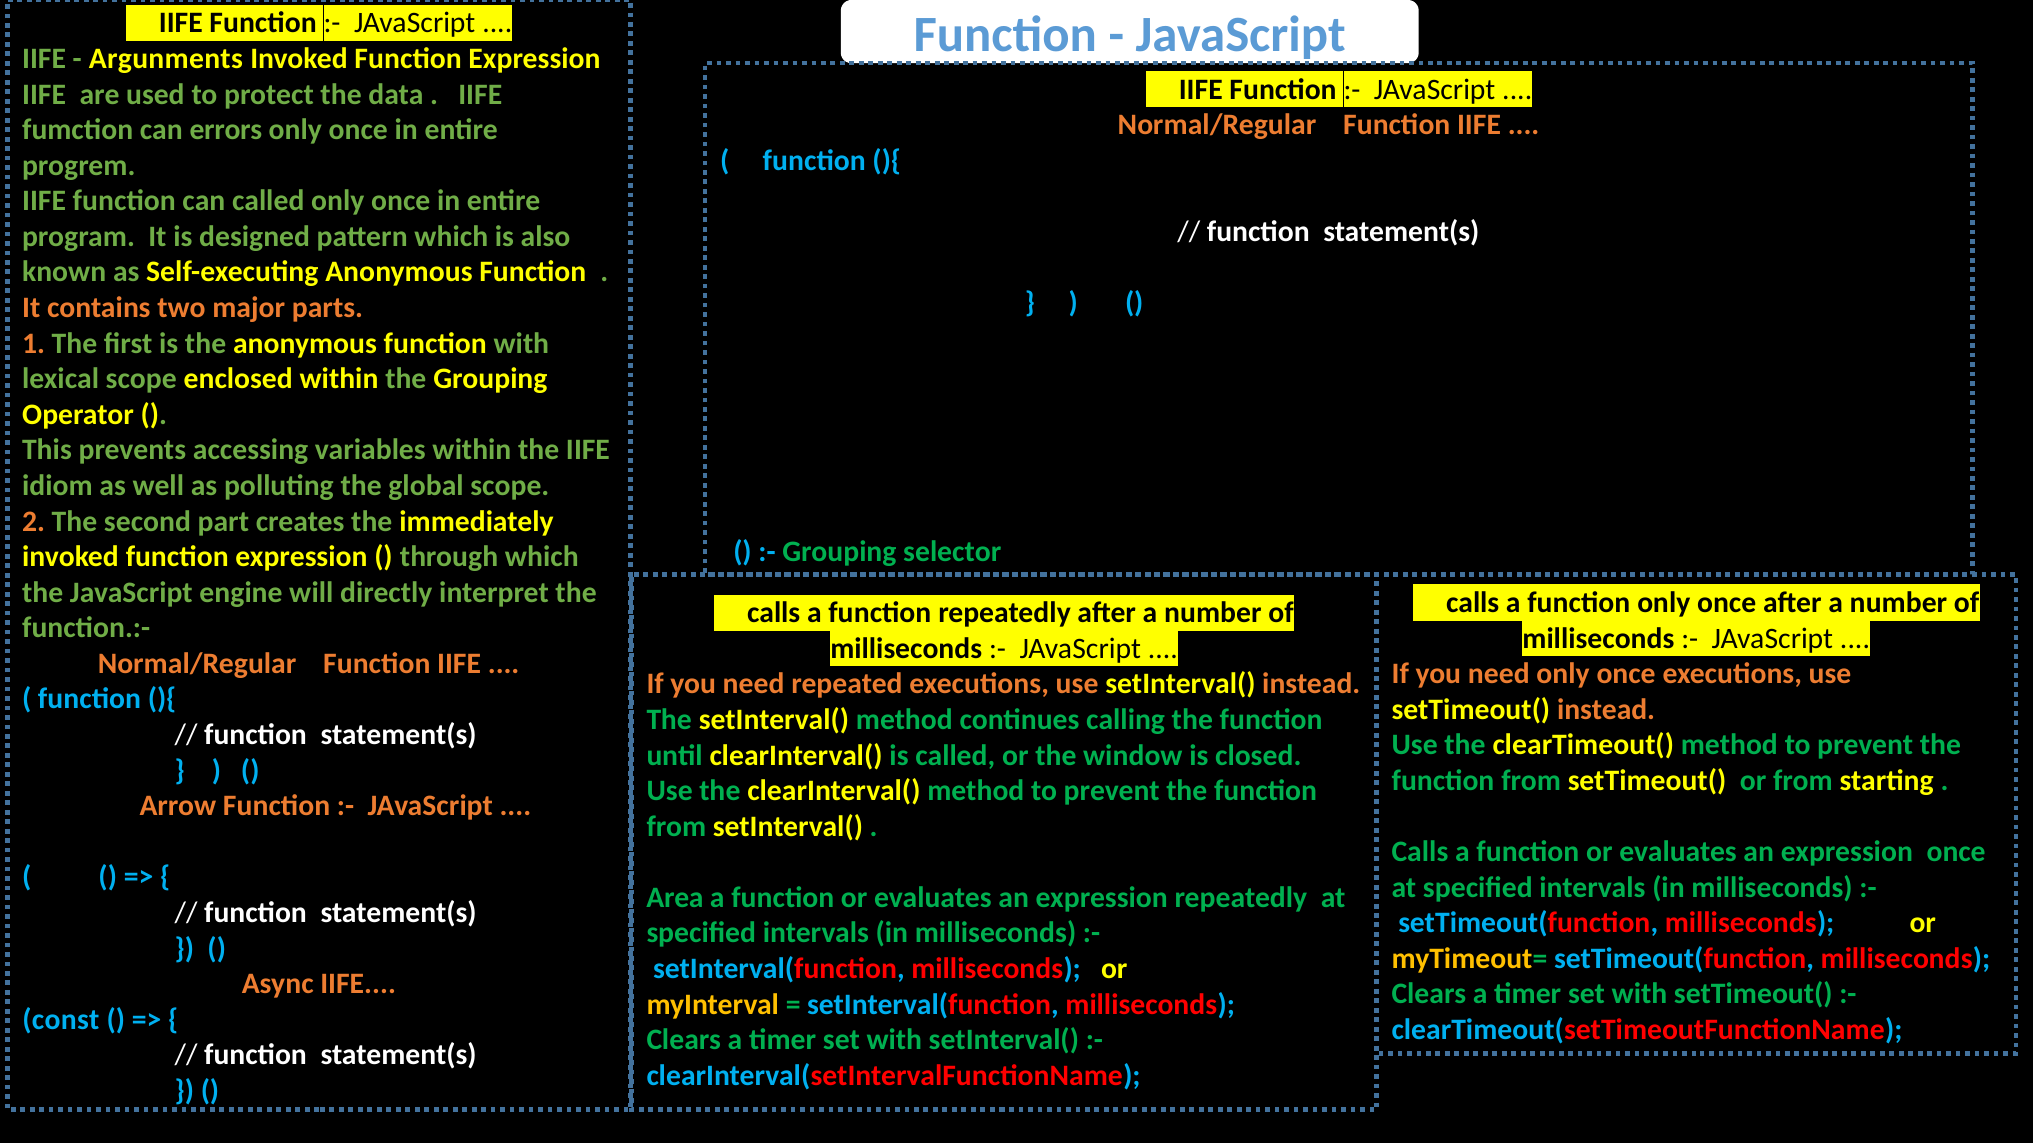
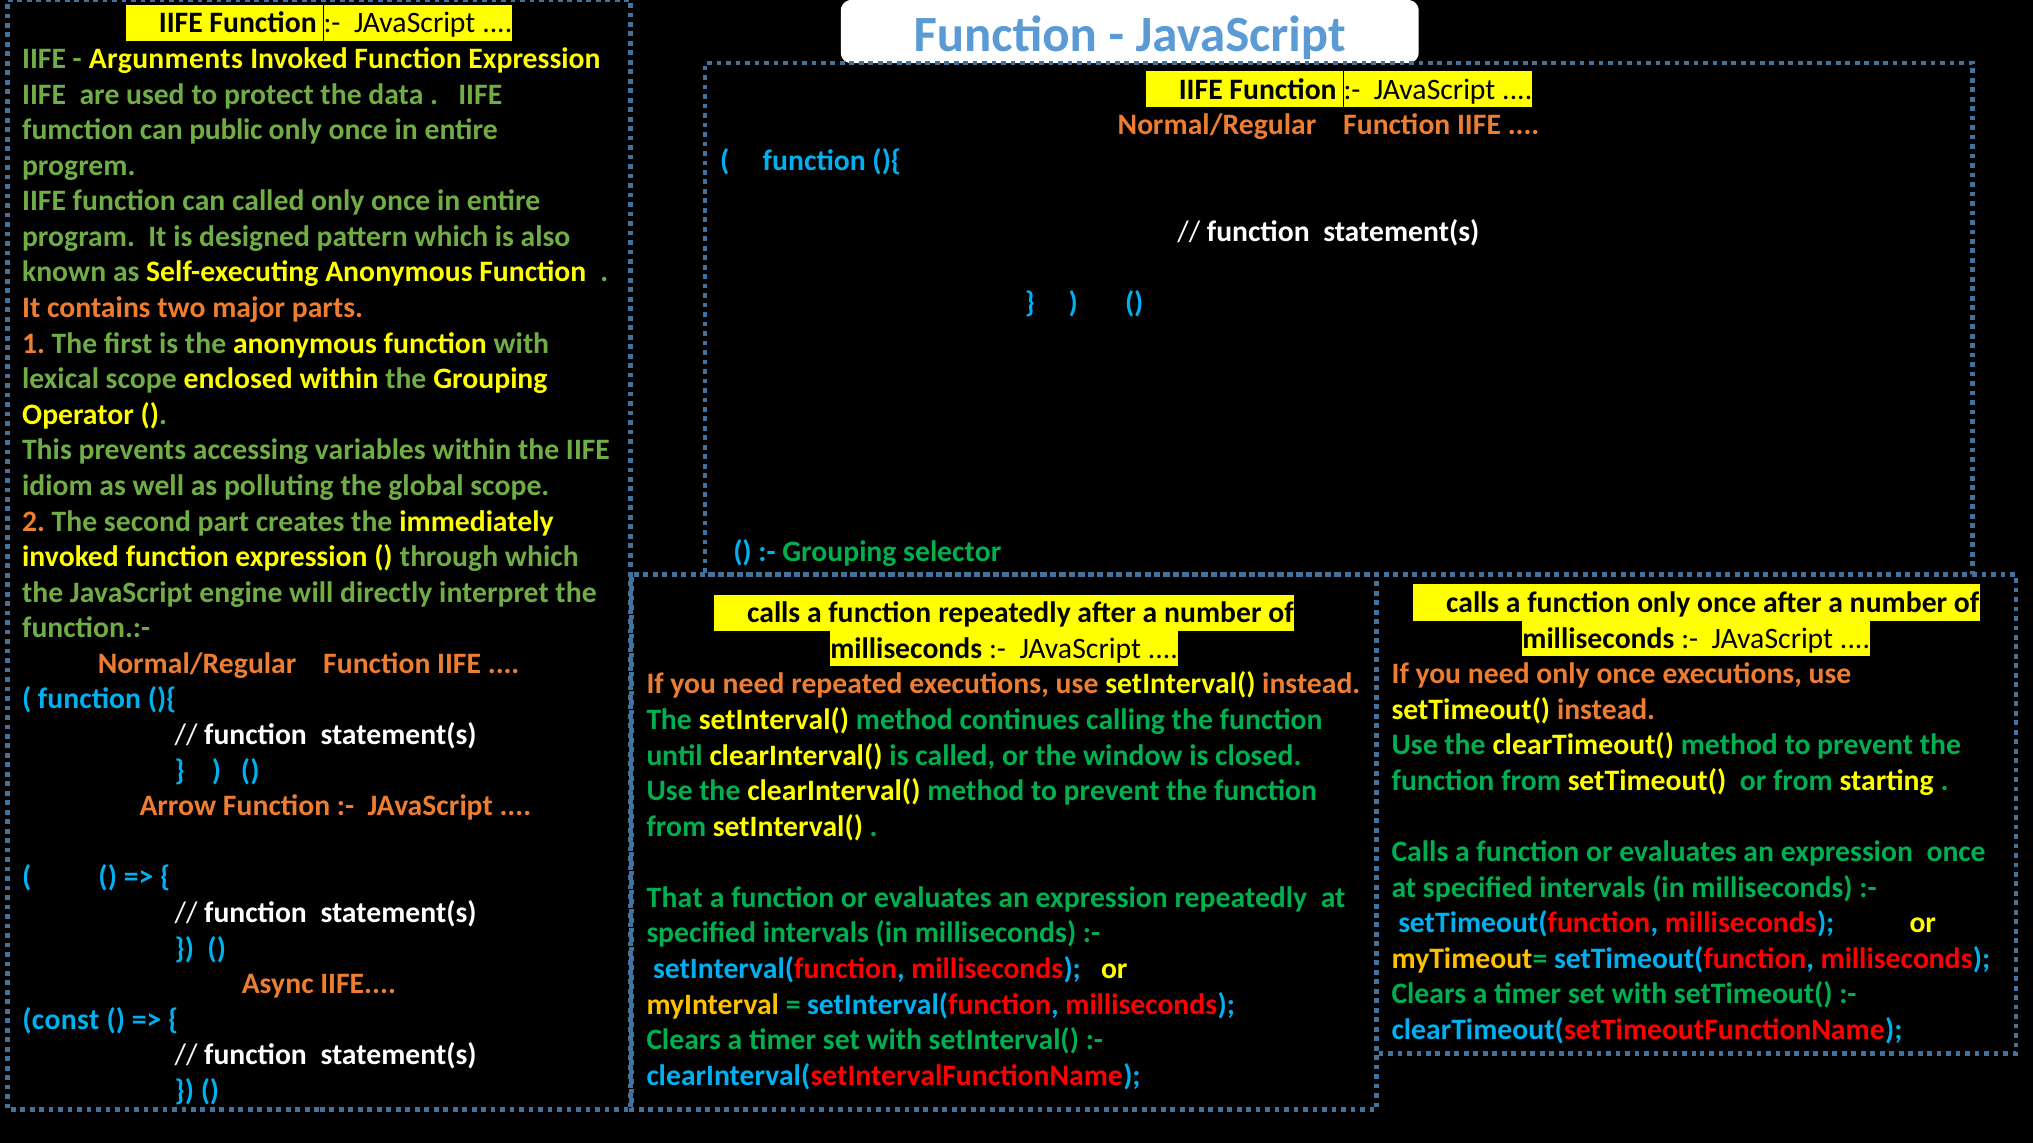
errors: errors -> public (226, 130)
Area: Area -> That (675, 898)
